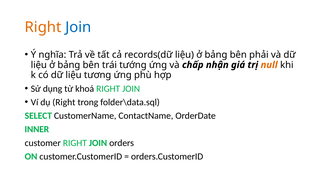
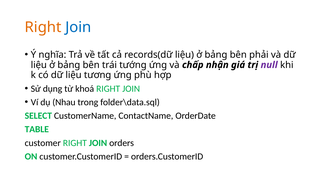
null colour: orange -> purple (269, 65)
dụ Right: Right -> Nhau (64, 102)
INNER: INNER -> TABLE (37, 130)
